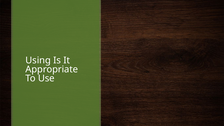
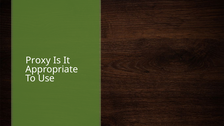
Using: Using -> Proxy (38, 60)
